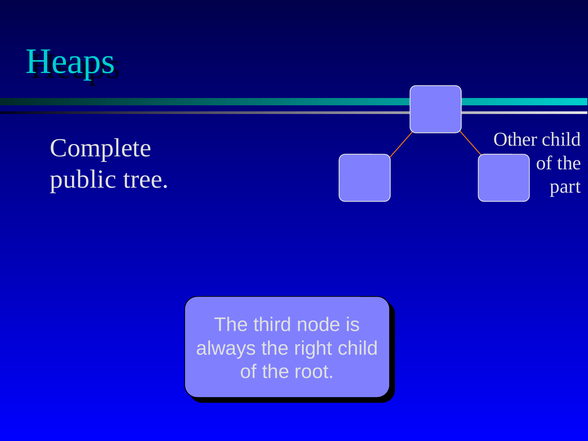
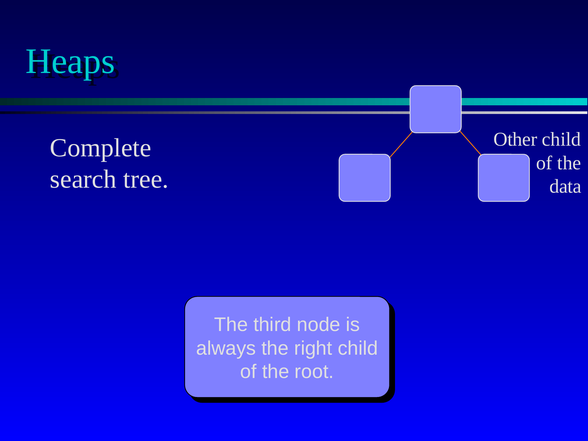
public: public -> search (83, 179)
part: part -> data (565, 187)
